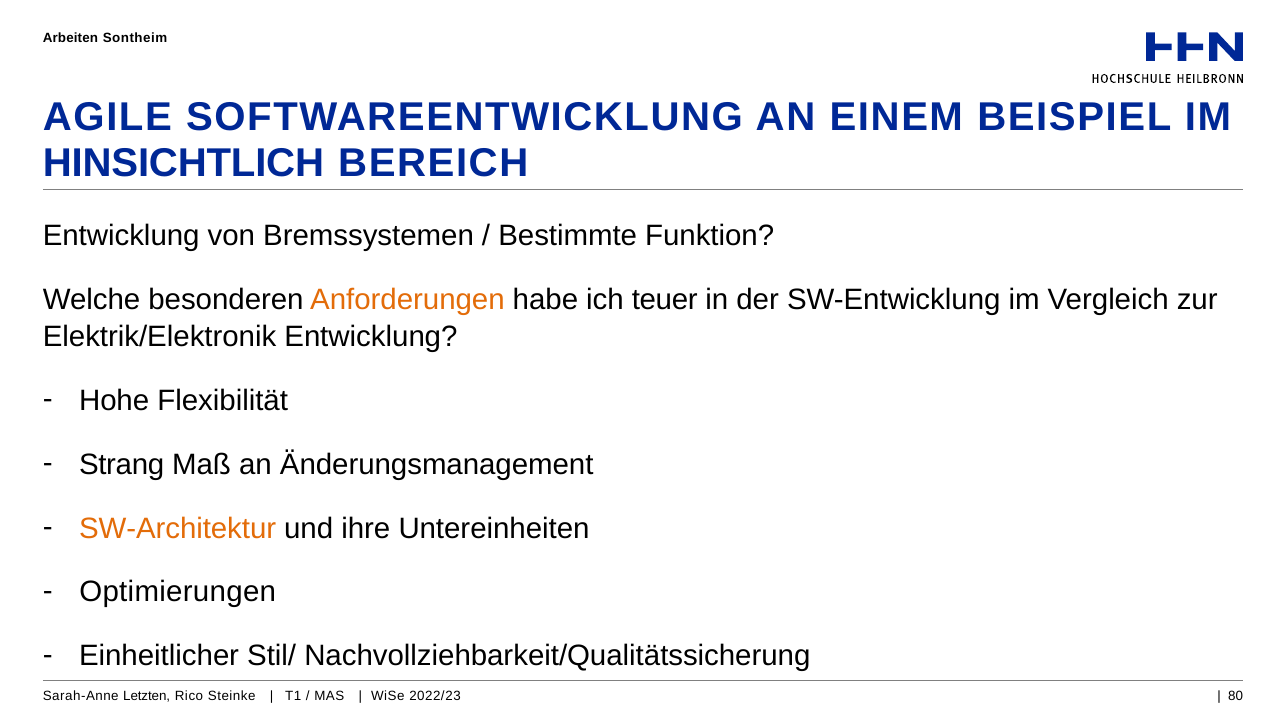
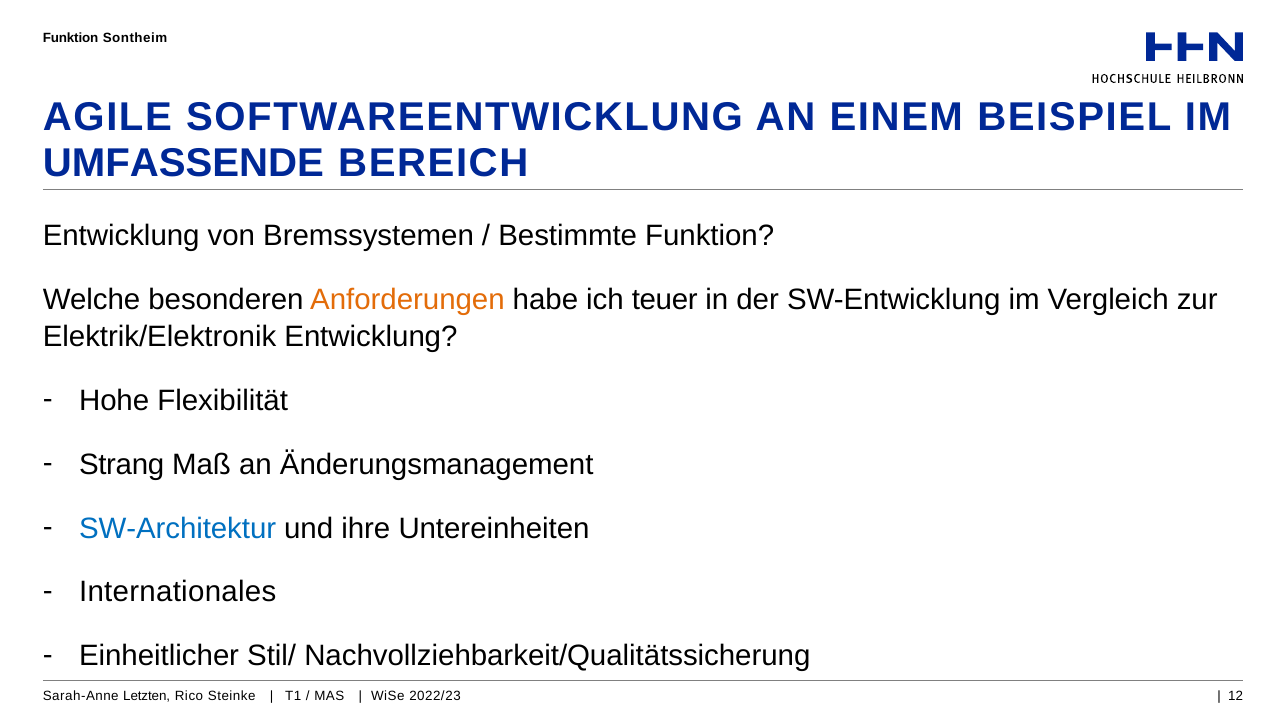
Arbeiten: Arbeiten -> Funktion (71, 38)
HINSICHTLICH: HINSICHTLICH -> UMFASSENDE (183, 163)
SW-Architektur colour: orange -> blue (178, 529)
Optimierungen: Optimierungen -> Internationales (178, 592)
80: 80 -> 12 (1236, 696)
